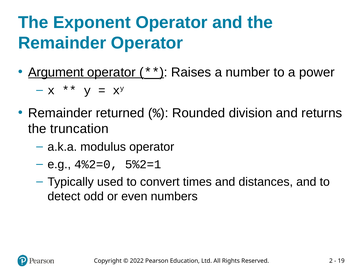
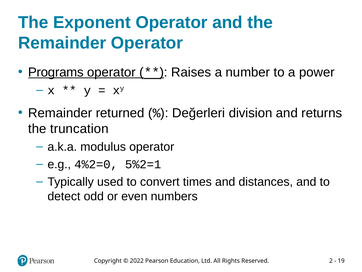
Argument: Argument -> Programs (56, 72)
Rounded: Rounded -> Değerleri (199, 113)
